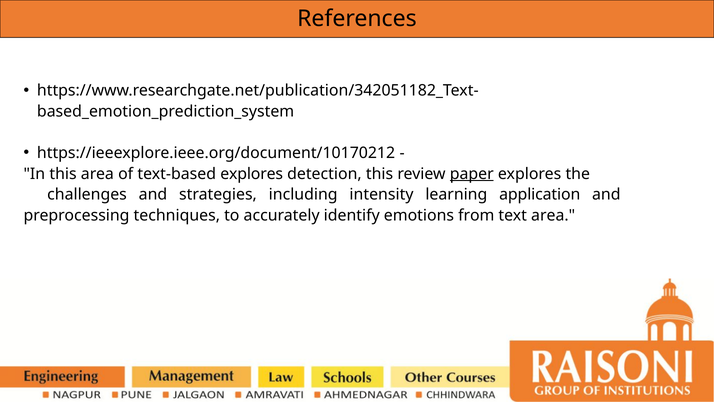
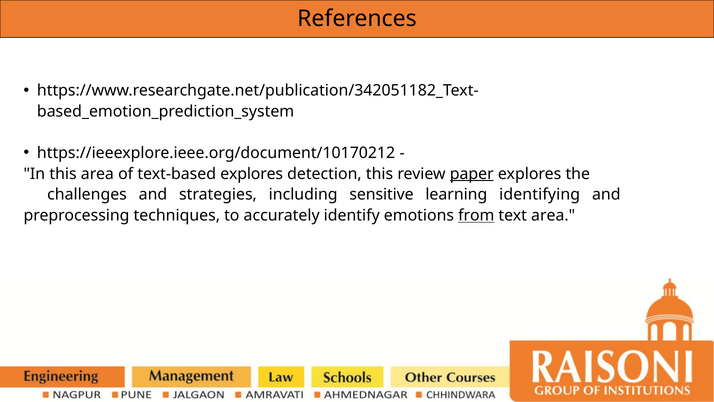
intensity: intensity -> sensitive (382, 194)
application: application -> identifying (540, 194)
from underline: none -> present (476, 215)
